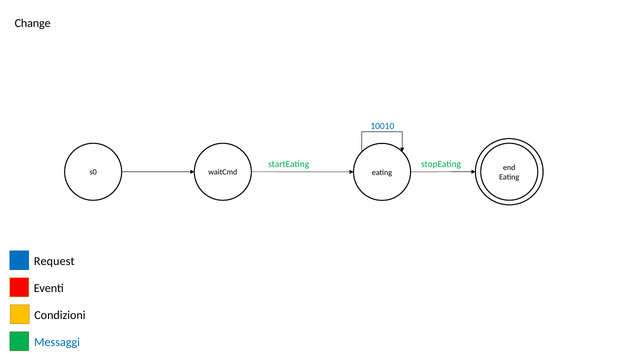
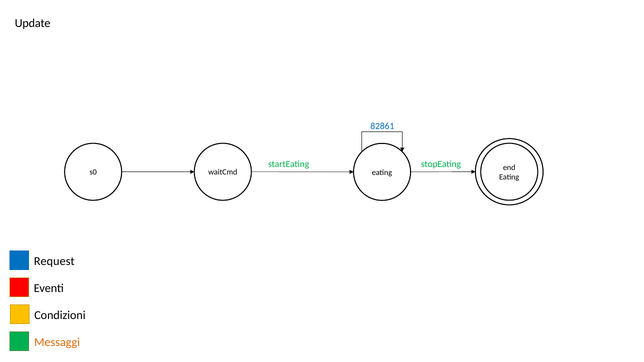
Change: Change -> Update (33, 24)
10010: 10010 -> 82861 (382, 126)
Messaggi colour: blue -> orange (57, 343)
